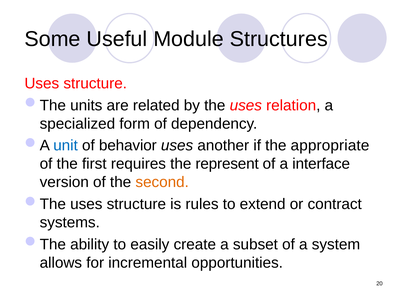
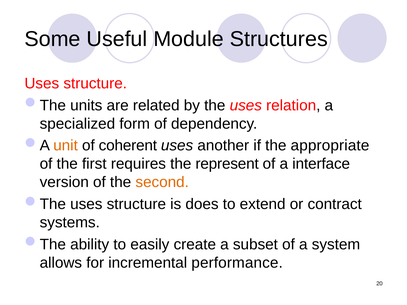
unit colour: blue -> orange (66, 146)
behavior: behavior -> coherent (128, 146)
rules: rules -> does (202, 204)
opportunities: opportunities -> performance (237, 263)
